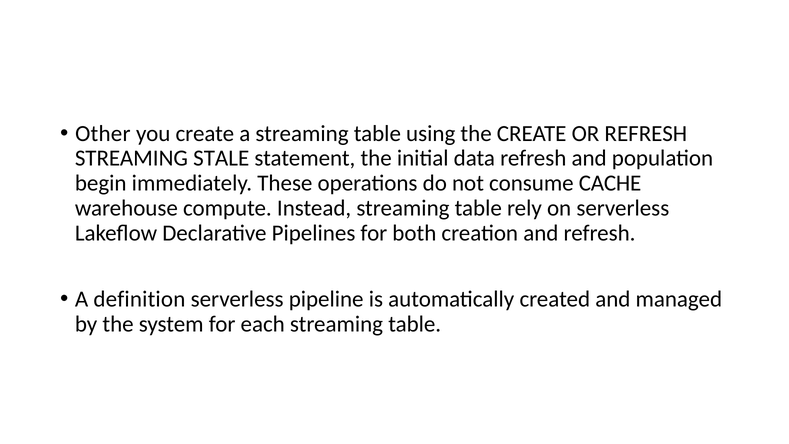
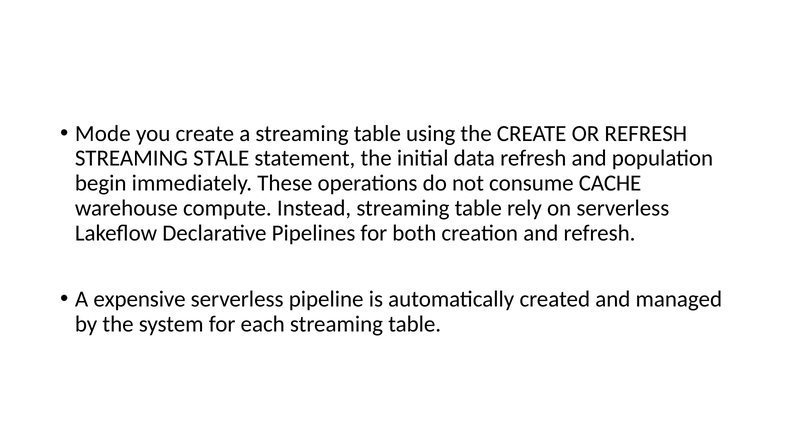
Other: Other -> Mode (103, 133)
definition: definition -> expensive (140, 299)
